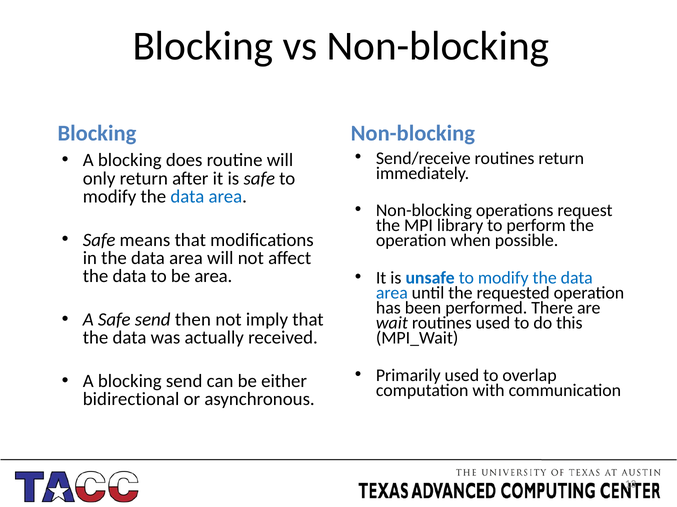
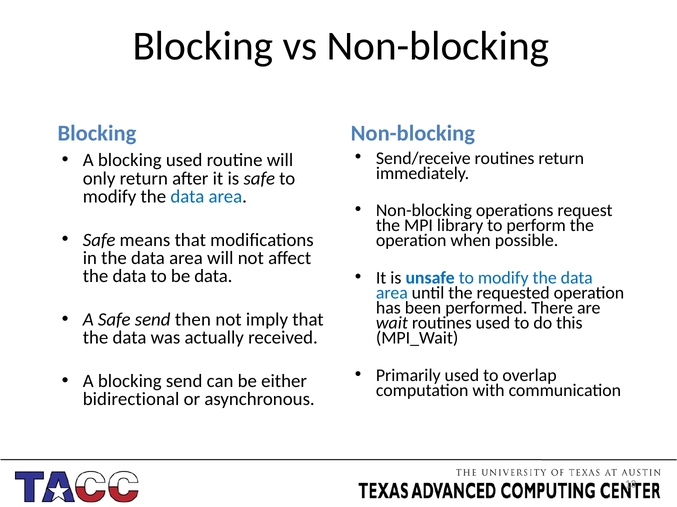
blocking does: does -> used (184, 161)
be area: area -> data (213, 276)
